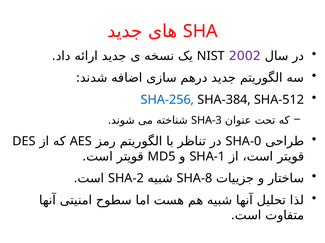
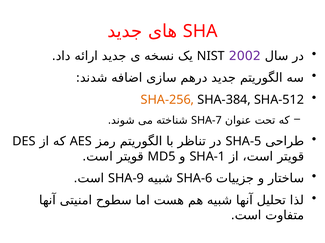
SHA-256 colour: blue -> orange (167, 100)
SHA-3: SHA-3 -> SHA-7 (206, 121)
SHA-0: SHA-0 -> SHA-5 (244, 142)
SHA-2: SHA-2 -> SHA-9 (126, 179)
SHA-8: SHA-8 -> SHA-6 (194, 179)
